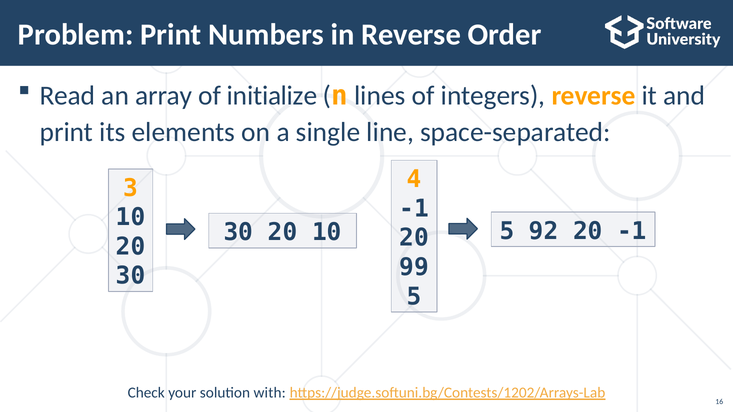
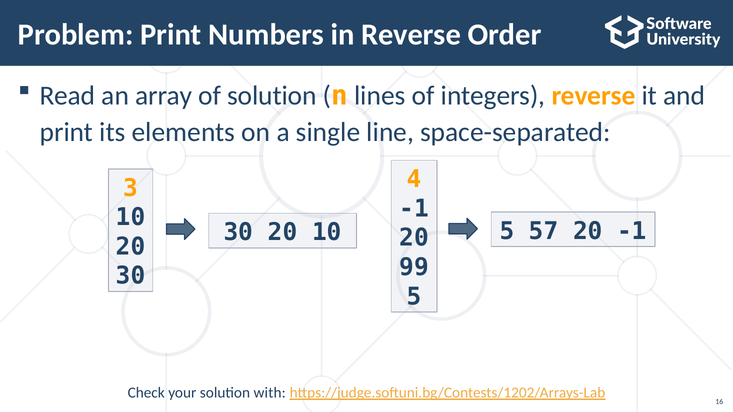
of initialize: initialize -> solution (272, 96)
92: 92 -> 57 (544, 231)
